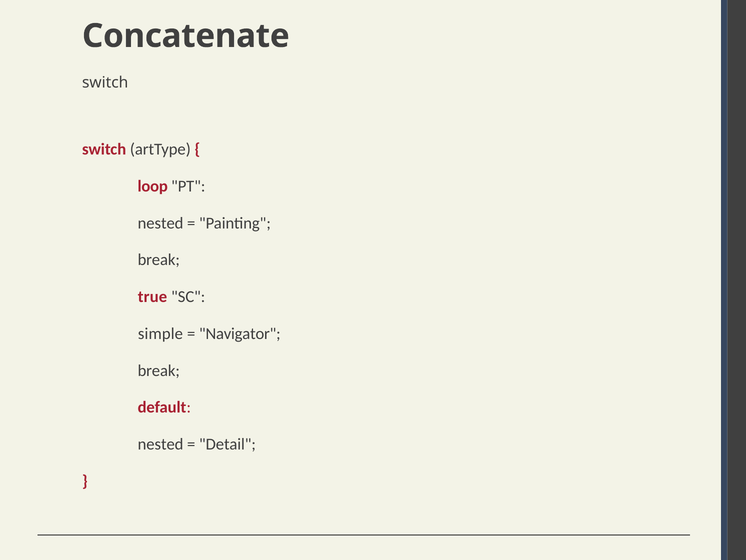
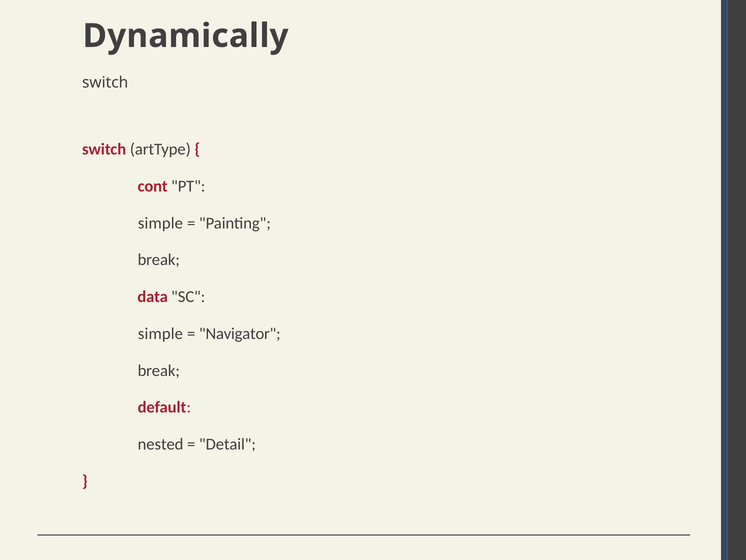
Concatenate: Concatenate -> Dynamically (186, 36)
loop: loop -> cont (153, 186)
nested: nested -> simple (160, 223)
true: true -> data (153, 297)
